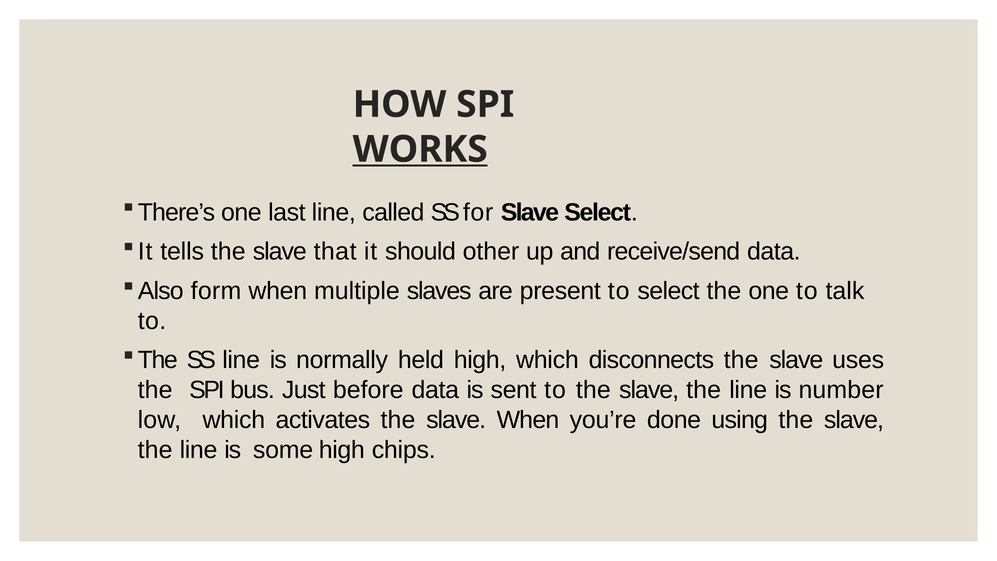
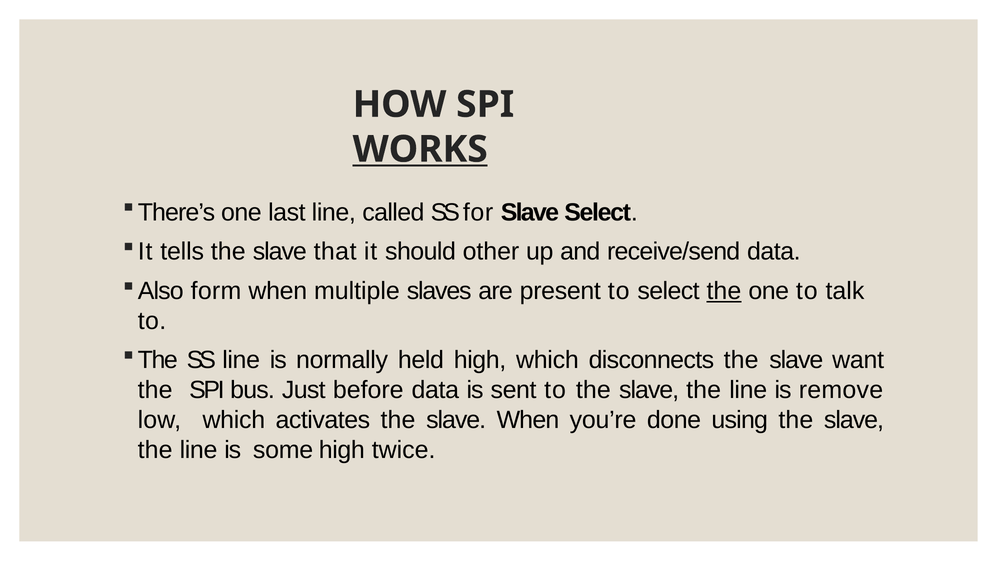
the underline: none -> present (724, 291)
uses: uses -> want (858, 360)
number: number -> remove (841, 390)
chips: chips -> twice (404, 450)
